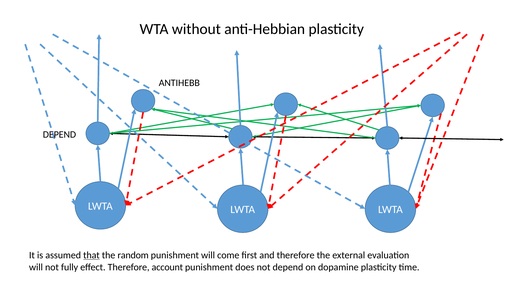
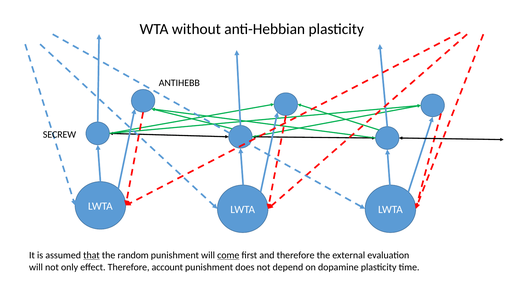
DEPEND: DEPEND -> SECREW (60, 134)
come underline: none -> present (228, 255)
fully: fully -> only (70, 267)
